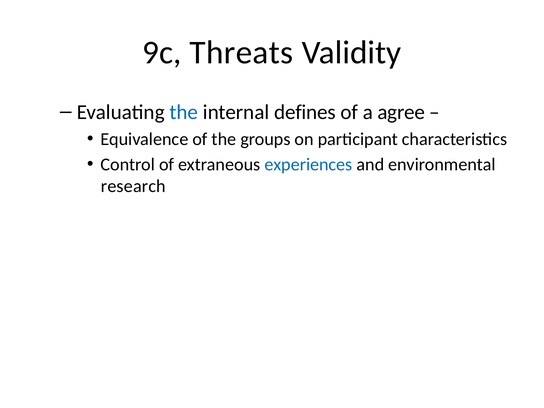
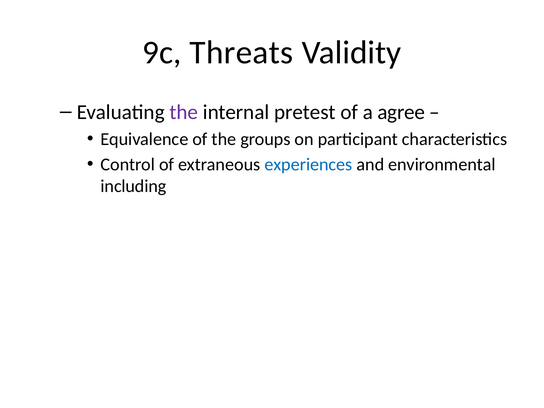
the colour: blue -> purple (184, 112)
defines: defines -> pretest (305, 112)
research: research -> including (133, 186)
